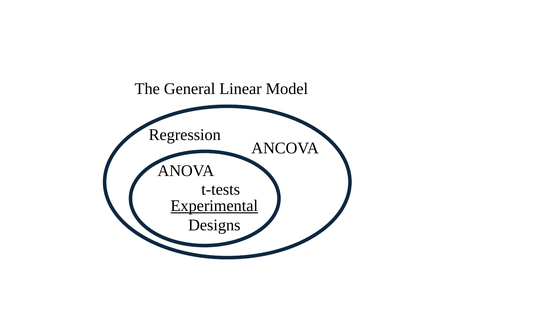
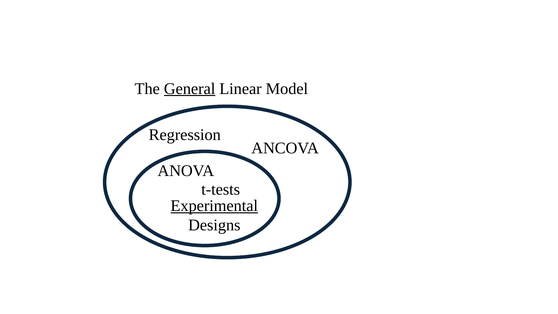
General underline: none -> present (190, 89)
